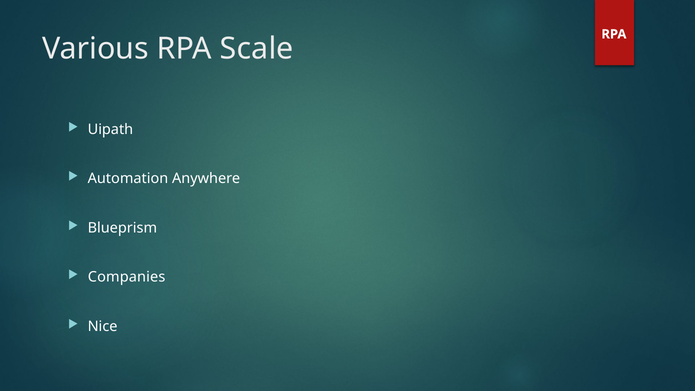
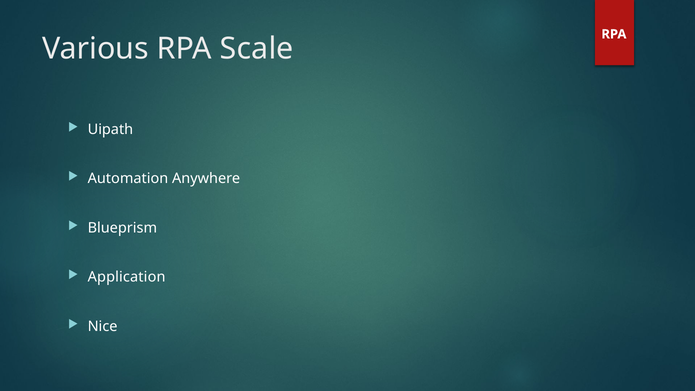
Companies: Companies -> Application (127, 277)
